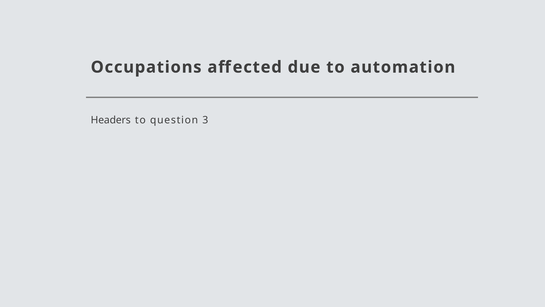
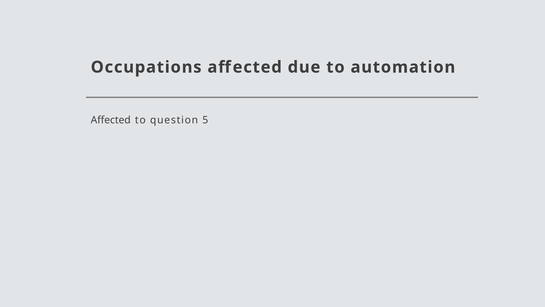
Headers: Headers -> Affected (111, 120)
3: 3 -> 5 (205, 120)
